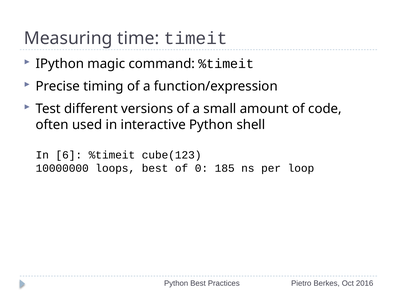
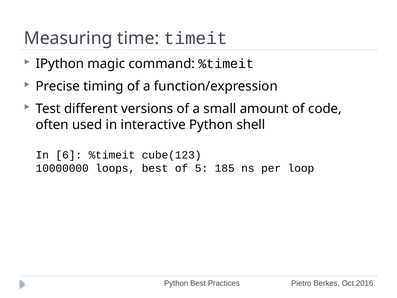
0: 0 -> 5 (201, 168)
